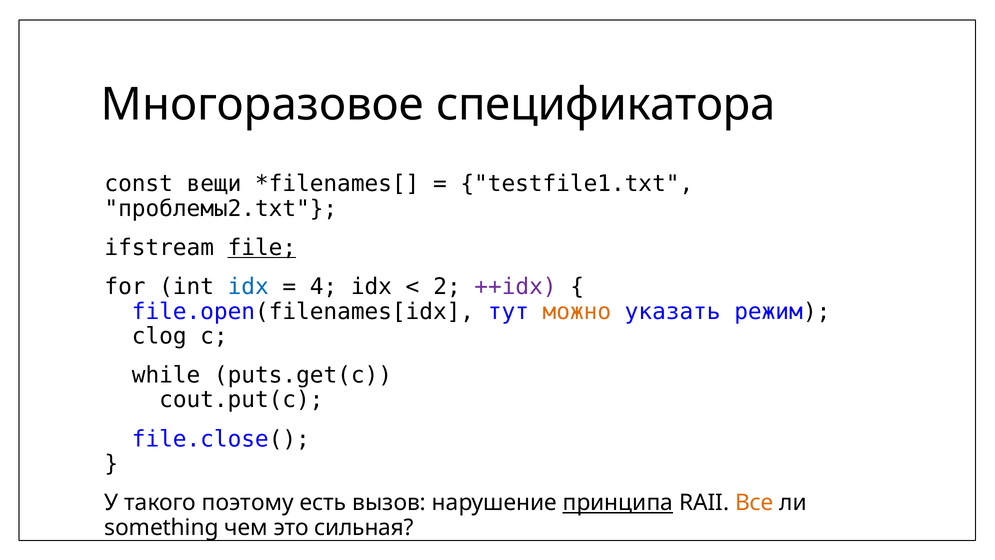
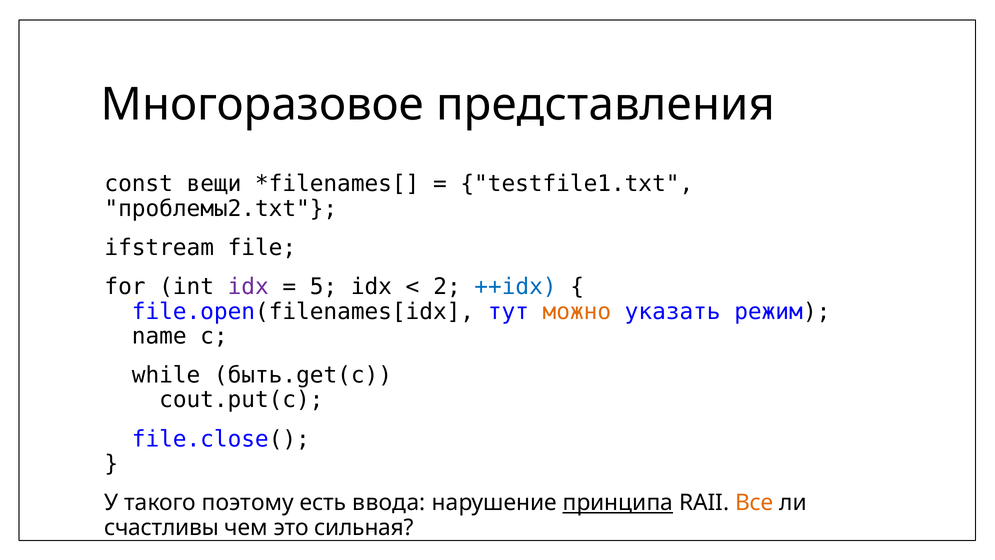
спецификатора: спецификатора -> представления (605, 105)
file underline: present -> none (262, 248)
idx colour: blue -> purple (248, 287)
4: 4 -> 5 (323, 287)
++idx colour: purple -> blue (515, 287)
clog: clog -> name (159, 336)
puts.get(c: puts.get(c -> быть.get(c (303, 375)
вызов: вызов -> ввода (389, 503)
something: something -> счастливы (162, 527)
